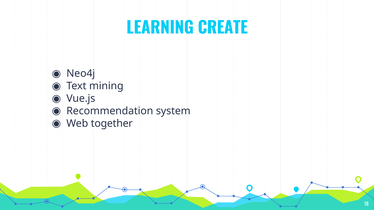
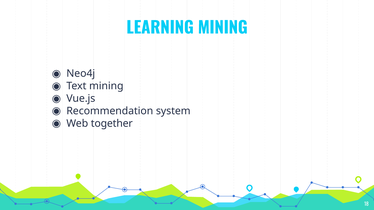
LEARNING CREATE: CREATE -> MINING (223, 28)
